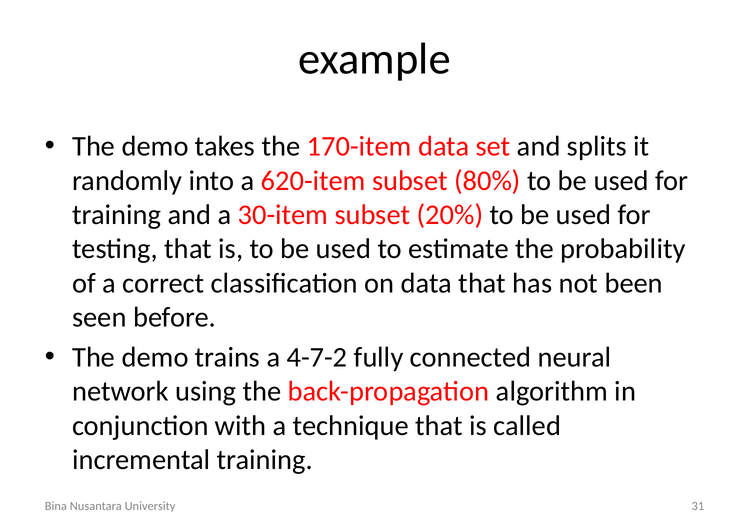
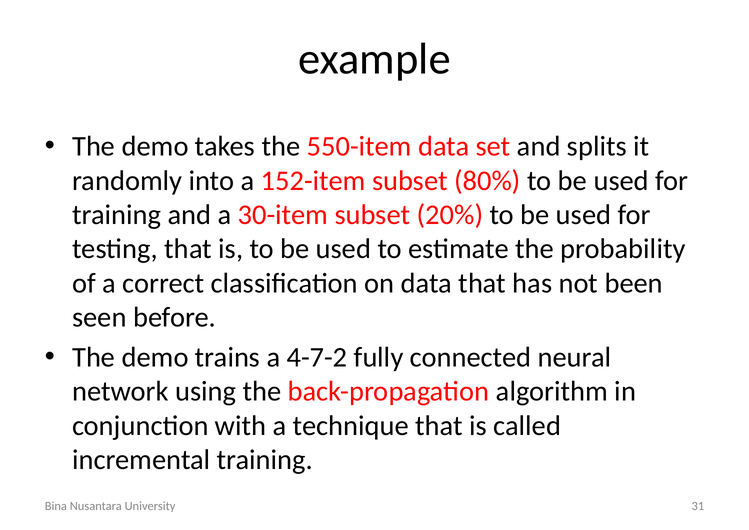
170-item: 170-item -> 550-item (359, 146)
620-item: 620-item -> 152-item (313, 181)
